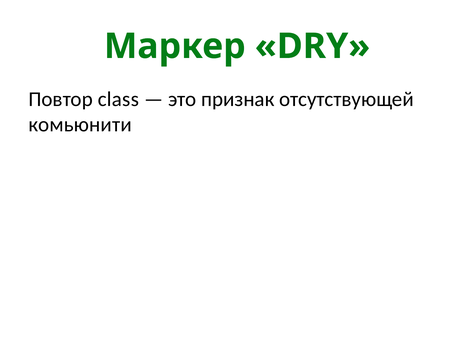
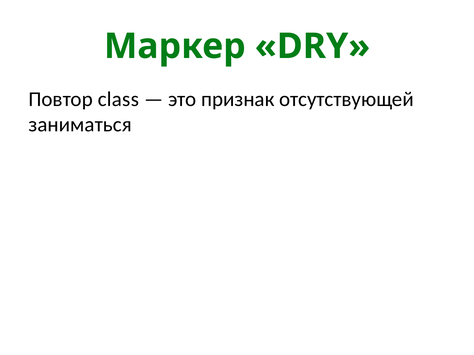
комьюнити: комьюнити -> заниматься (80, 125)
